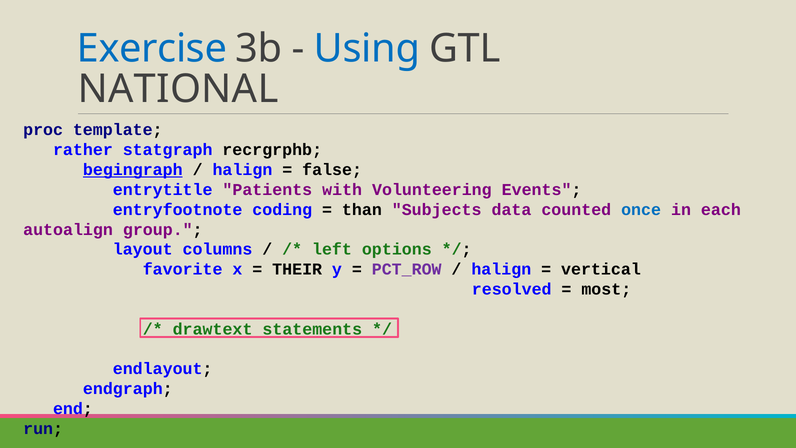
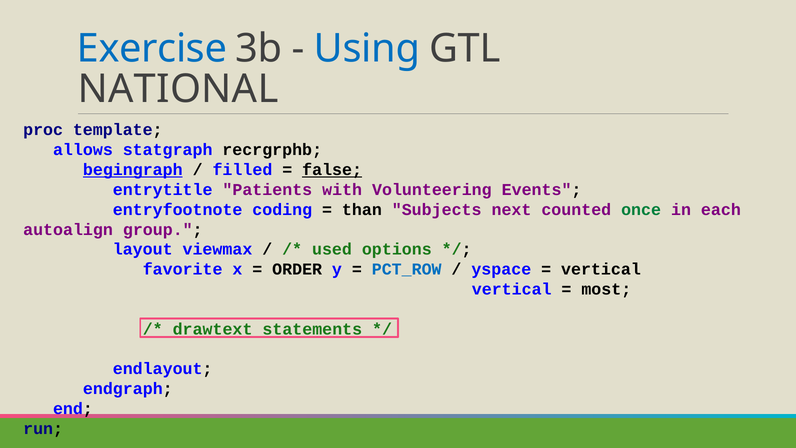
rather: rather -> allows (83, 150)
halign: halign -> filled (242, 170)
false underline: none -> present (332, 170)
data: data -> next (511, 209)
once colour: blue -> green (641, 209)
columns: columns -> viewmax (217, 249)
left: left -> used (332, 249)
THEIR: THEIR -> ORDER (297, 269)
PCT_ROW colour: purple -> blue (407, 269)
halign: halign -> yspace (501, 269)
resolved: resolved -> vertical (512, 289)
